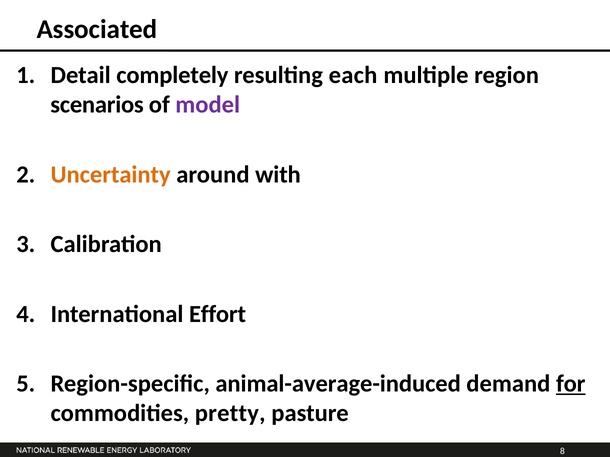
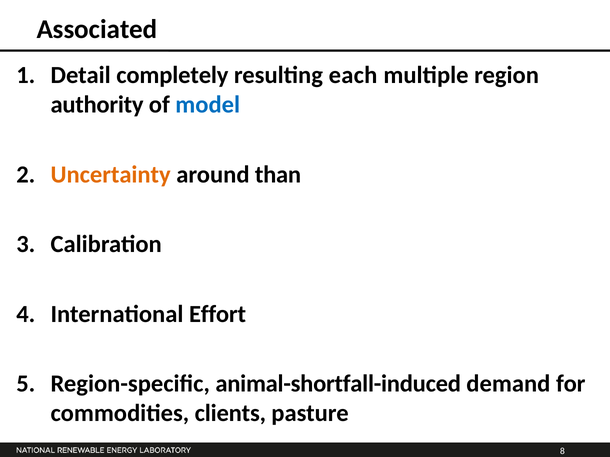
scenarios: scenarios -> authority (97, 105)
model colour: purple -> blue (208, 105)
with: with -> than (278, 175)
animal-average-induced: animal-average-induced -> animal-shortfall-induced (338, 384)
for underline: present -> none (571, 384)
pretty: pretty -> clients (230, 414)
